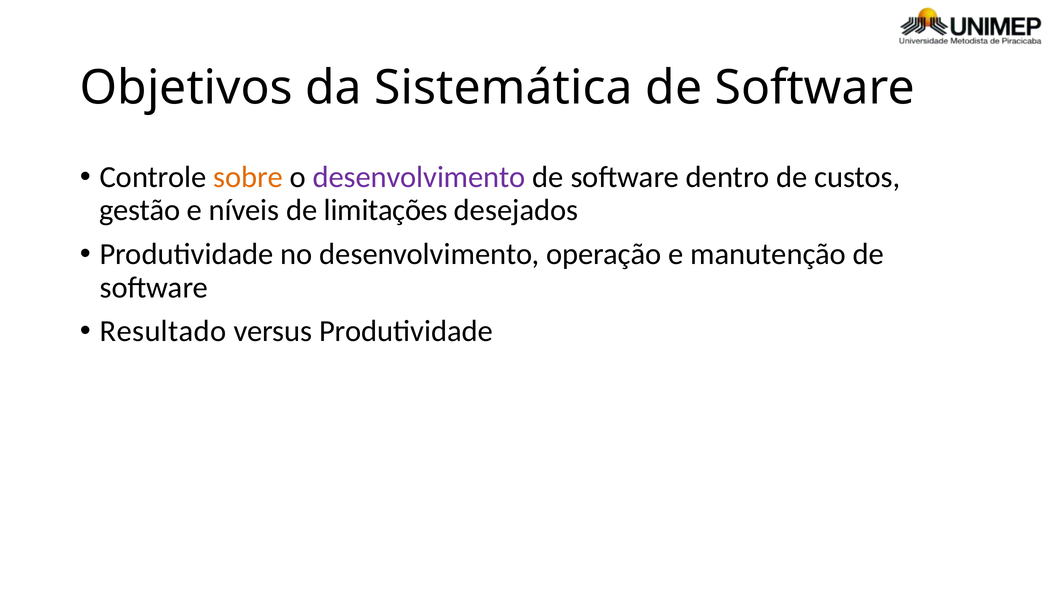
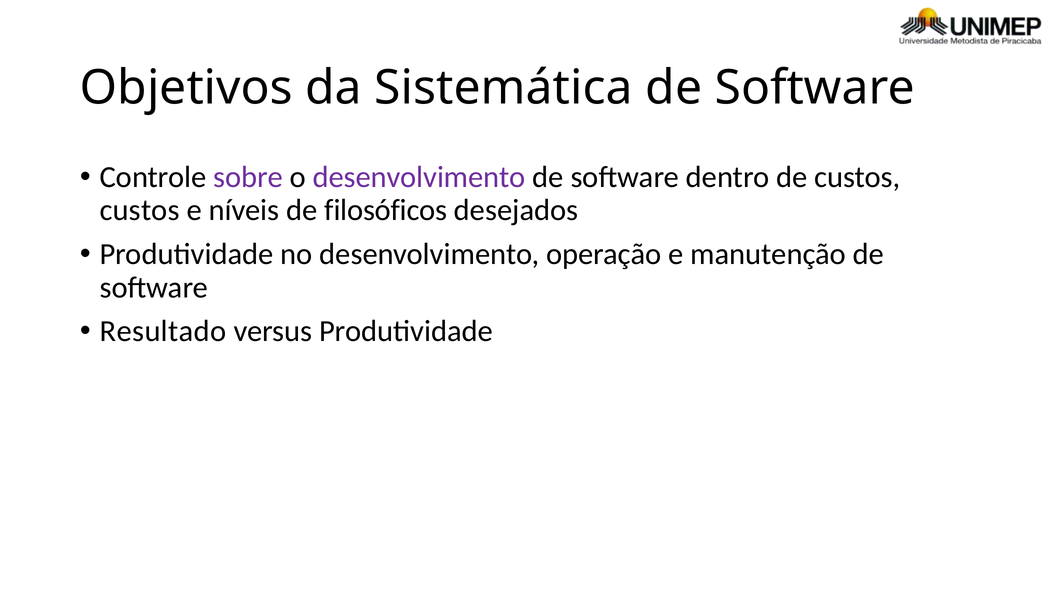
sobre colour: orange -> purple (248, 177)
gestão: gestão -> custos (140, 210)
limitações: limitações -> filosóficos (386, 210)
